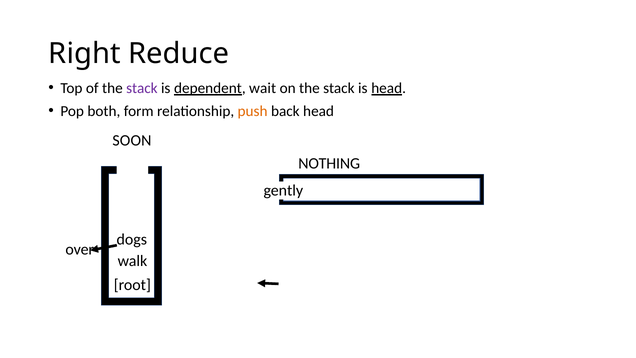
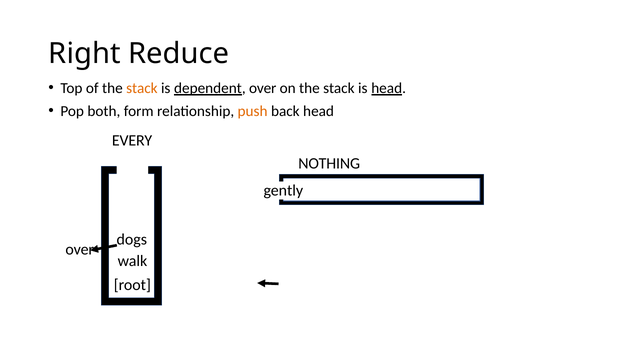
stack colour: purple -> orange (142, 88)
dependent wait: wait -> over (263, 88)
SOON: SOON -> EVERY (132, 141)
